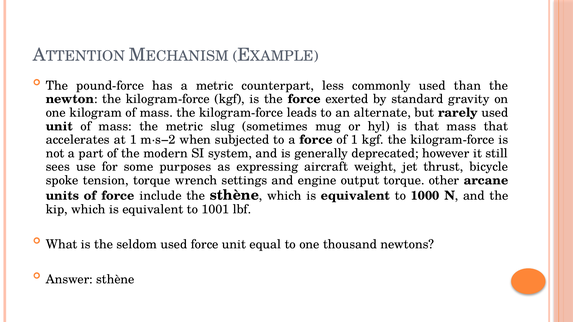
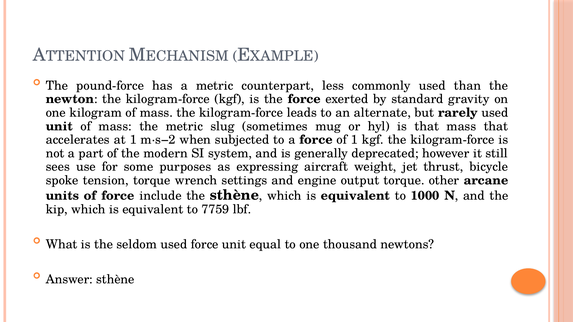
1001: 1001 -> 7759 (215, 209)
